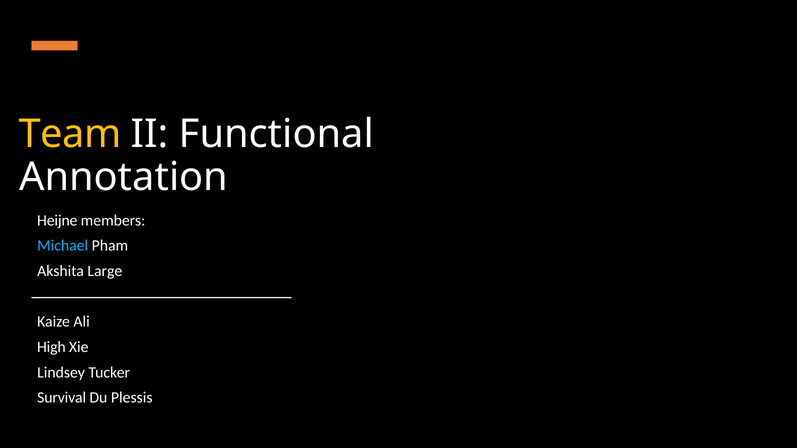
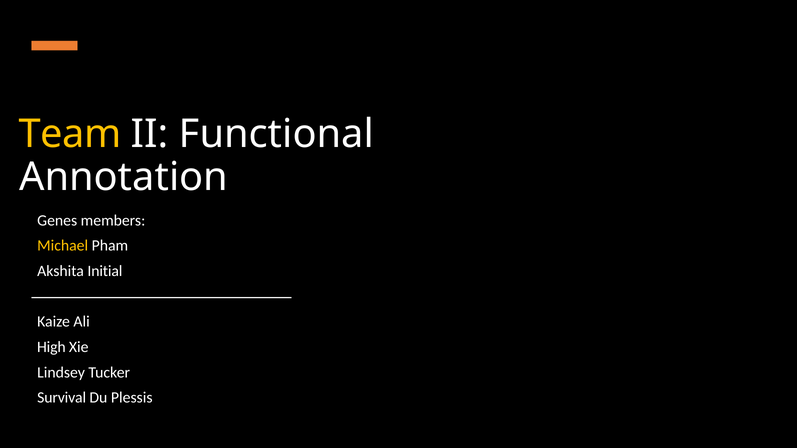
Heijne: Heijne -> Genes (57, 221)
Michael colour: light blue -> yellow (63, 246)
Large: Large -> Initial (105, 271)
